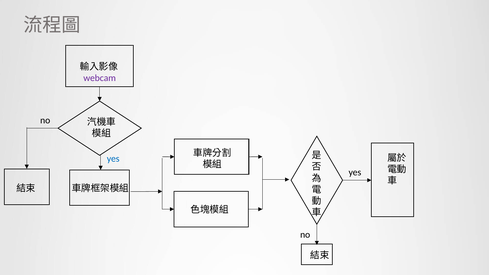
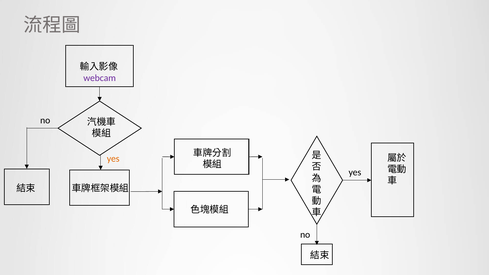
yes colour: blue -> orange (113, 159)
